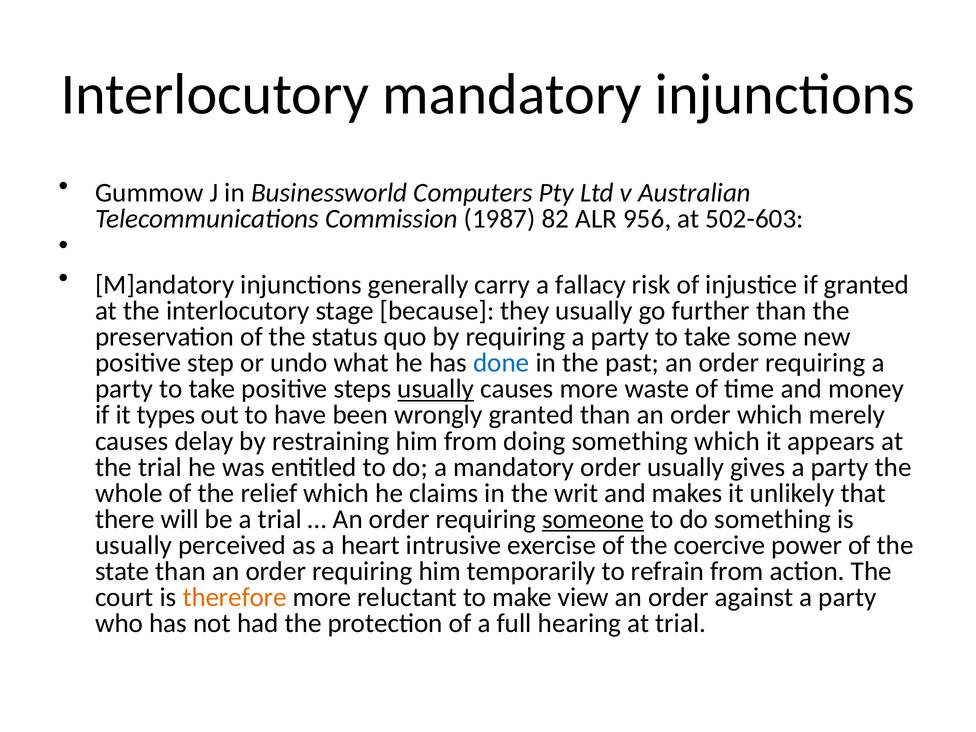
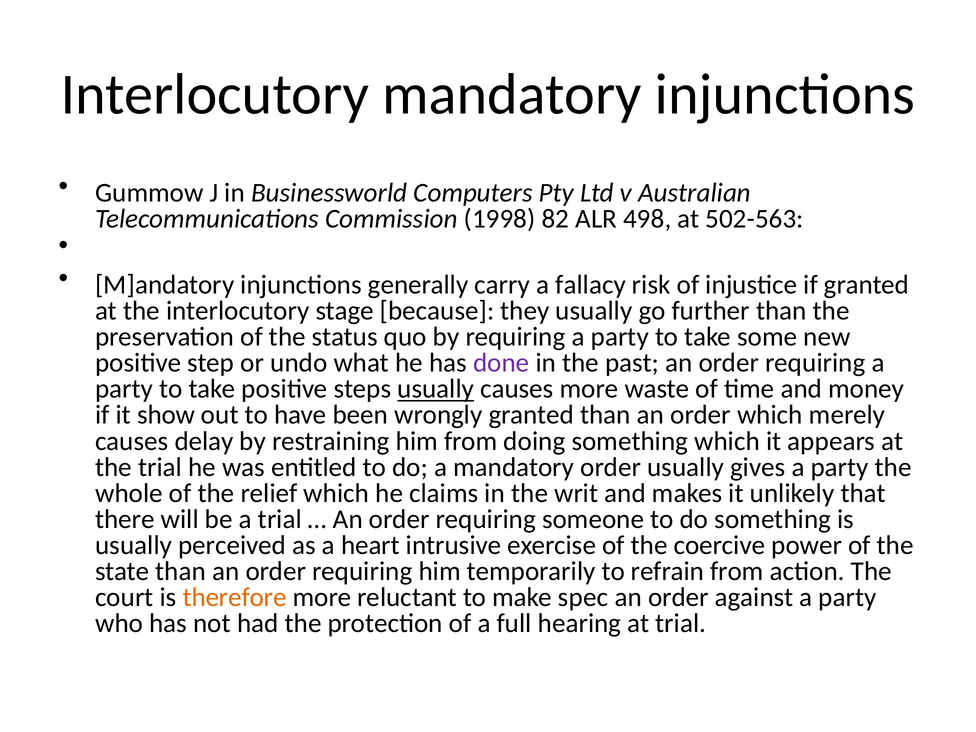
1987: 1987 -> 1998 (500, 219)
956: 956 -> 498 (647, 219)
502-603: 502-603 -> 502-563 (754, 219)
done colour: blue -> purple (501, 363)
types: types -> show (166, 415)
someone underline: present -> none (593, 519)
view: view -> spec (583, 597)
